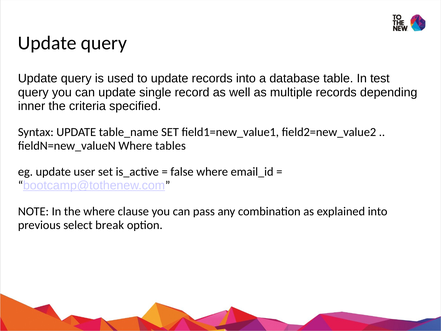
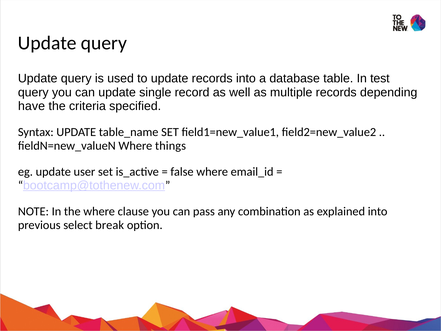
inner: inner -> have (32, 106)
tables: tables -> things (171, 146)
